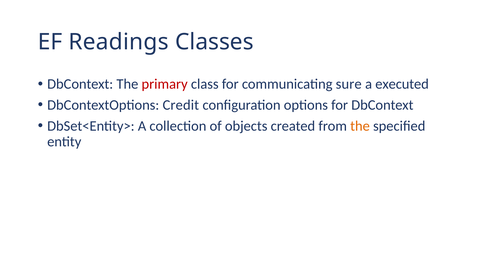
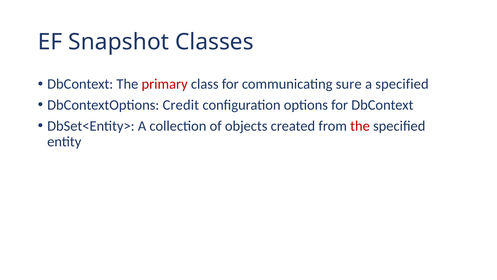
Readings: Readings -> Snapshot (119, 42)
a executed: executed -> specified (402, 84)
the colour: orange -> red (360, 126)
